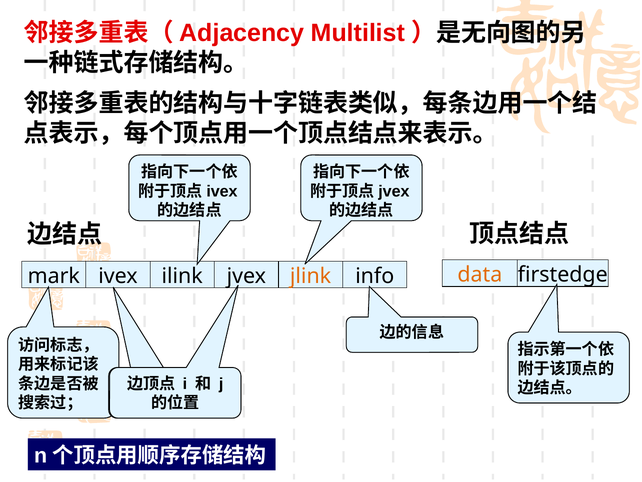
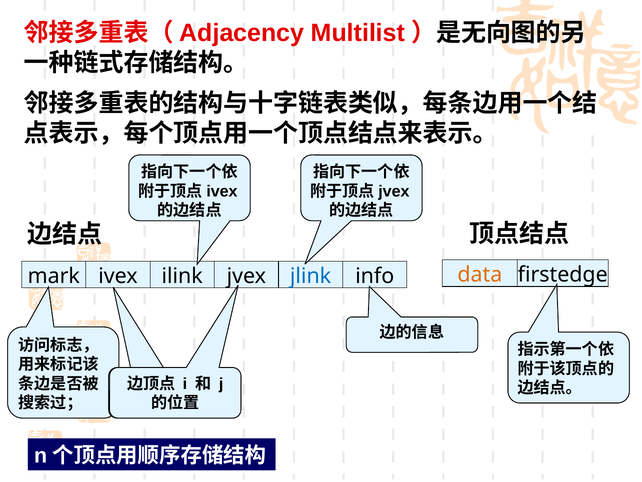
jlink colour: orange -> blue (311, 276)
